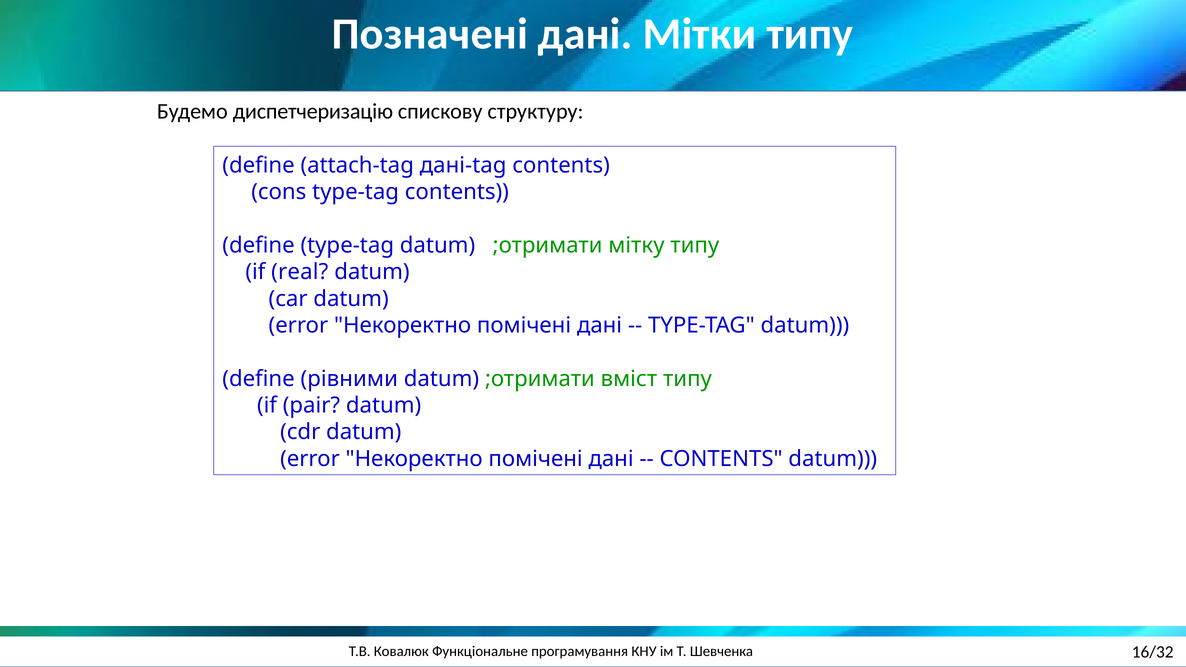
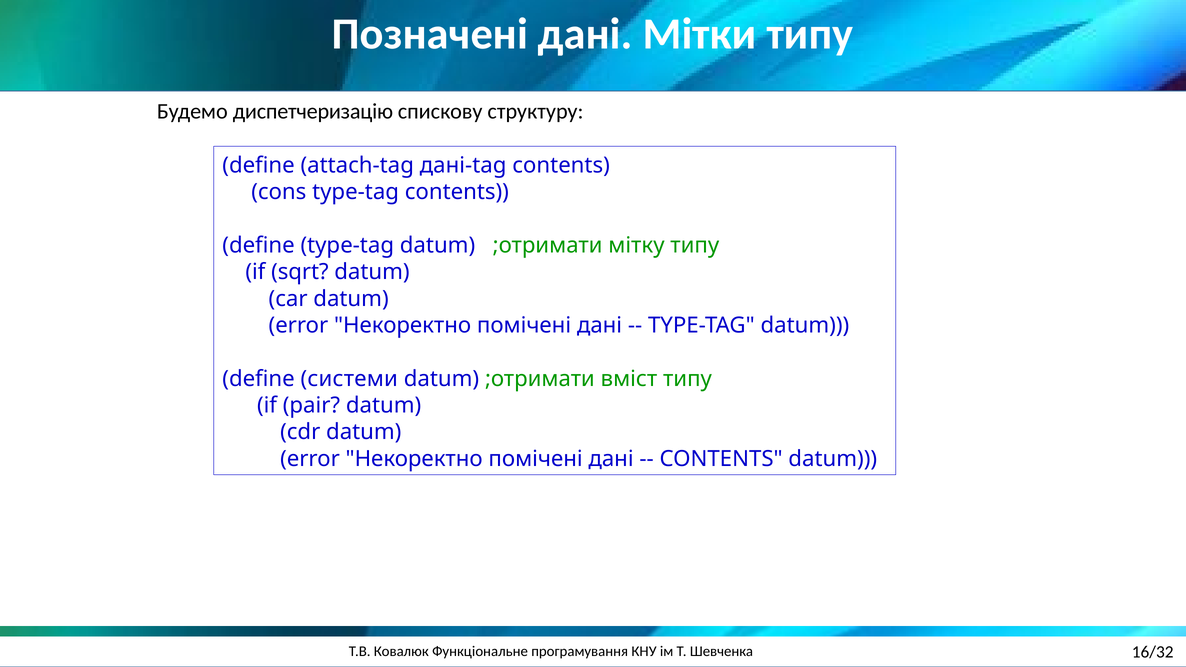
real: real -> sqrt (300, 272)
рівними: рівними -> системи (349, 379)
